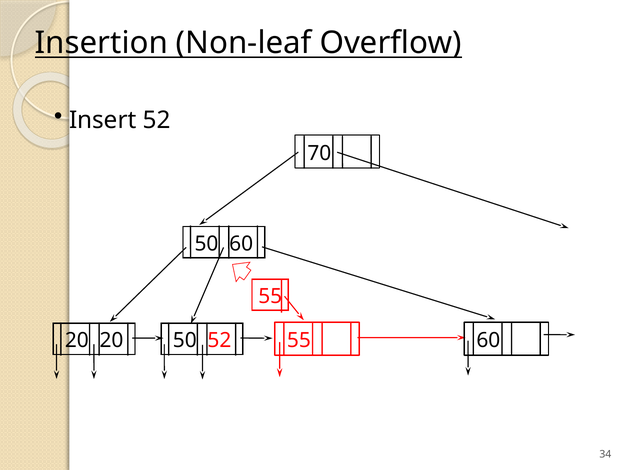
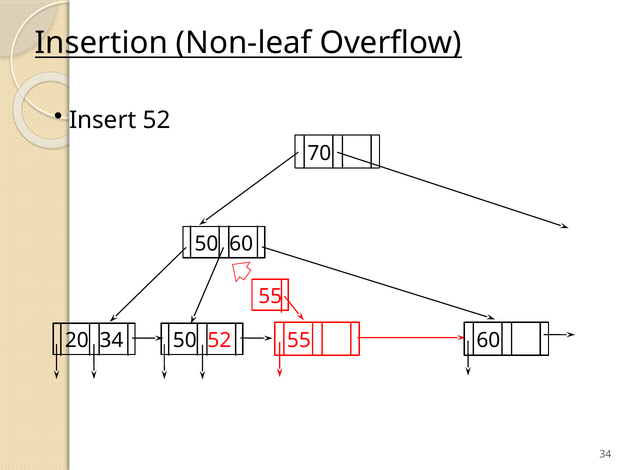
20 20: 20 -> 34 (111, 340)
